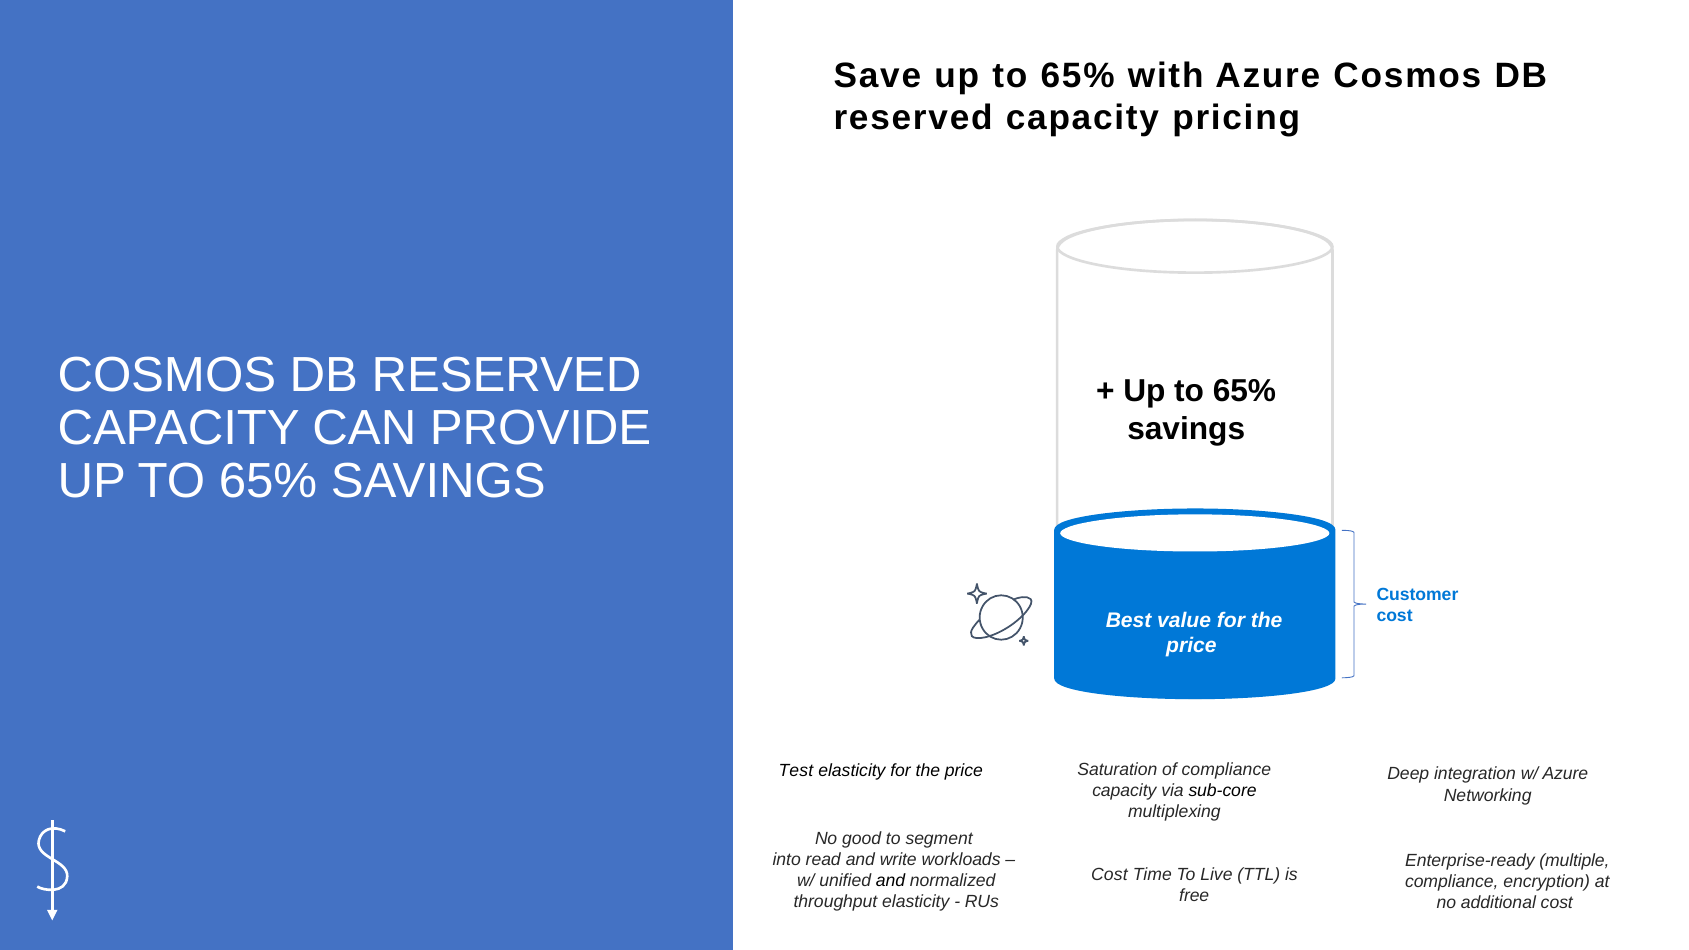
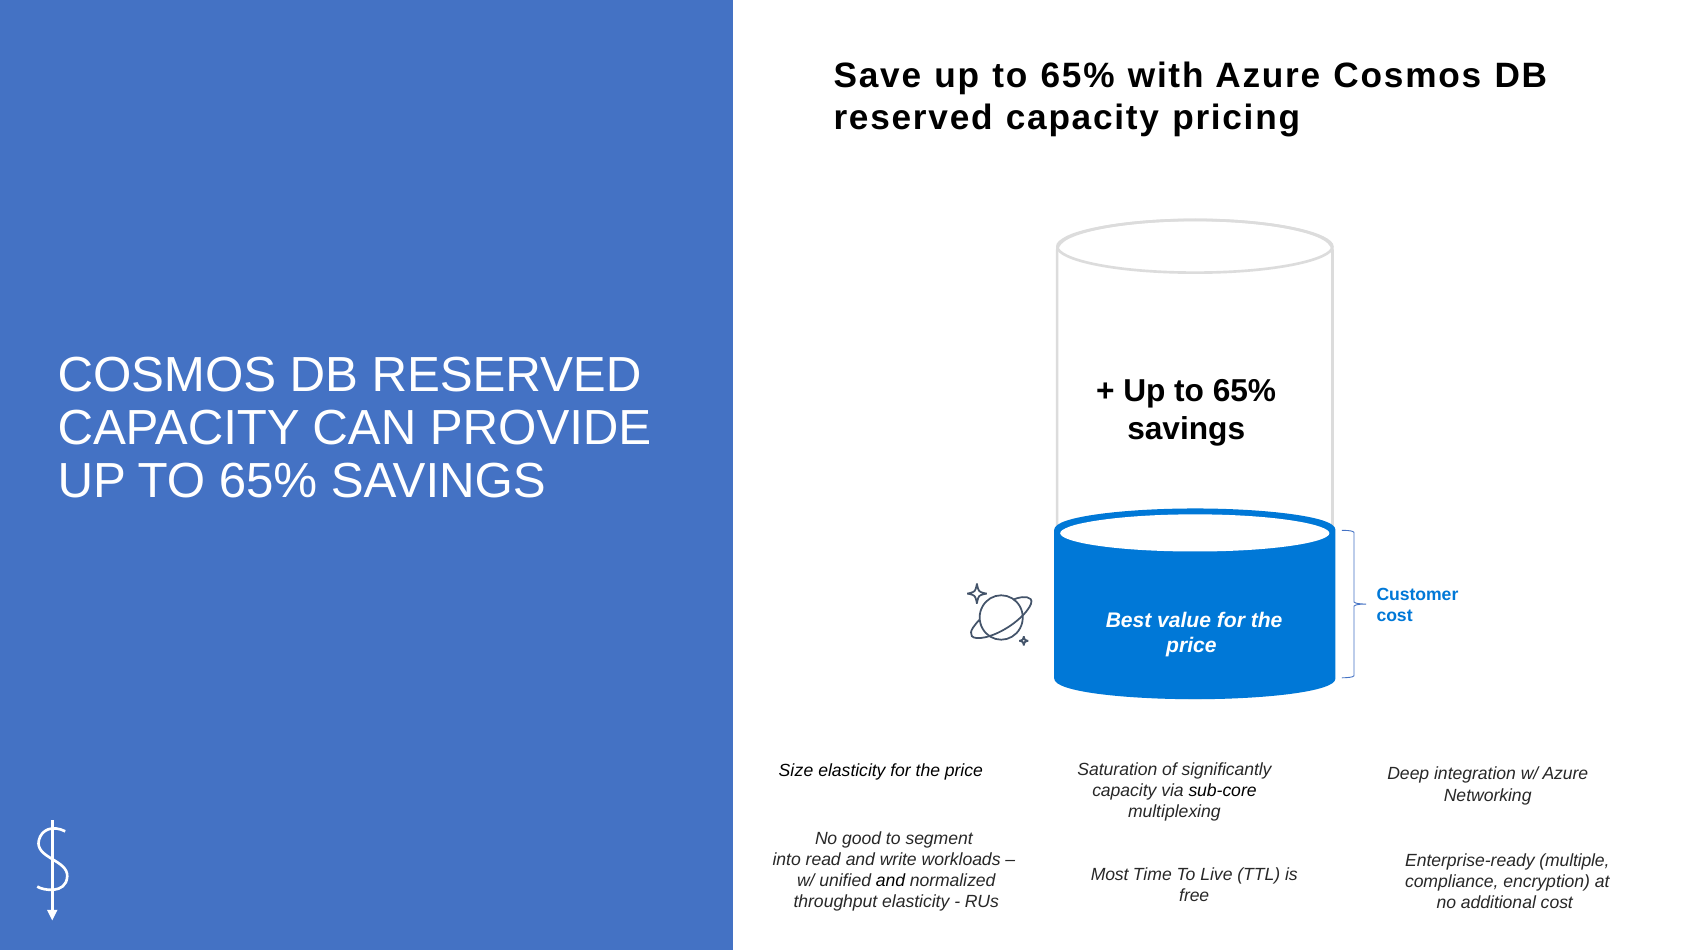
of compliance: compliance -> significantly (1226, 770)
Test: Test -> Size (796, 771)
Cost: Cost -> Most (1110, 875)
